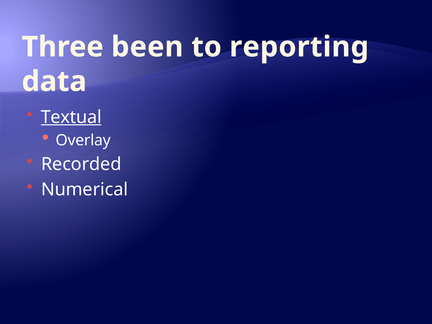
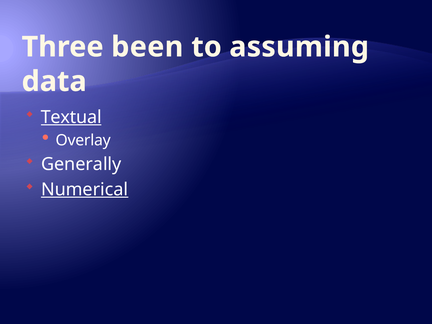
reporting: reporting -> assuming (299, 47)
Recorded: Recorded -> Generally (81, 164)
Numerical underline: none -> present (85, 189)
